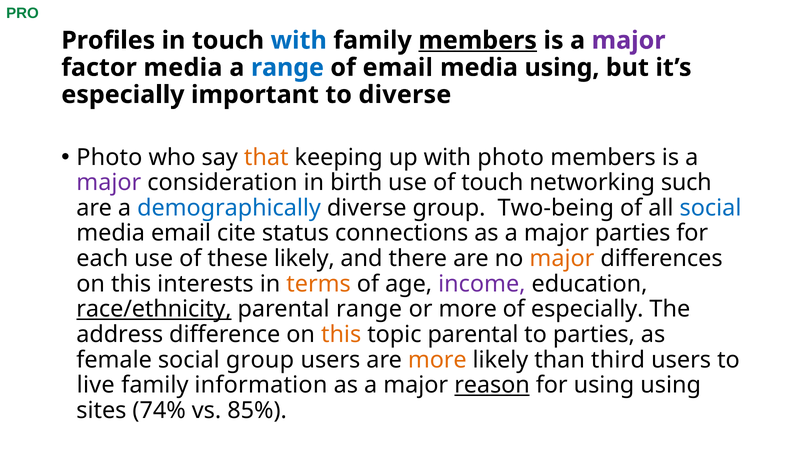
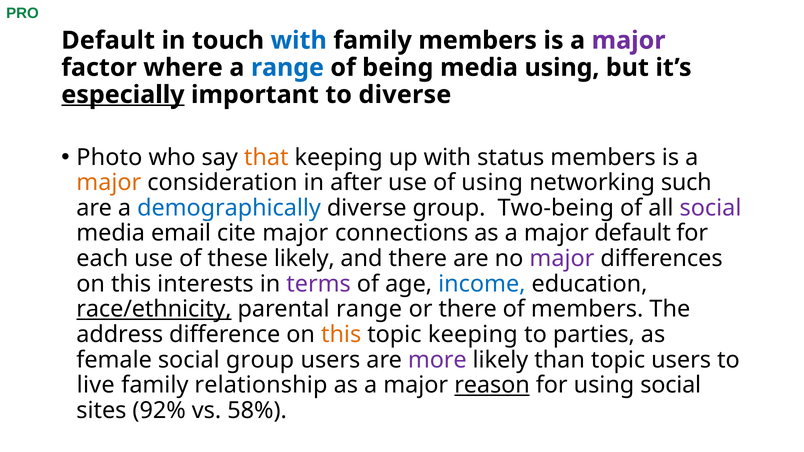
Profiles: Profiles -> Default (108, 40)
members underline: present -> none (478, 40)
factor media: media -> where (183, 68)
of email: email -> being (398, 68)
especially underline: none -> present (123, 95)
with photo: photo -> status (511, 157)
major colour: purple -> orange (109, 183)
birth: birth -> after (356, 183)
of touch: touch -> using (492, 183)
social colour: blue -> purple (711, 208)
cite status: status -> major (295, 233)
major parties: parties -> default (633, 233)
major colour: orange -> purple (562, 259)
terms colour: orange -> purple (319, 284)
income colour: purple -> blue (482, 284)
or more: more -> there (468, 309)
of especially: especially -> members (587, 309)
topic parental: parental -> keeping (473, 335)
more colour: orange -> purple (437, 360)
than third: third -> topic (618, 360)
information: information -> relationship (261, 385)
using using: using -> social (671, 385)
74%: 74% -> 92% (159, 411)
85%: 85% -> 58% (257, 411)
